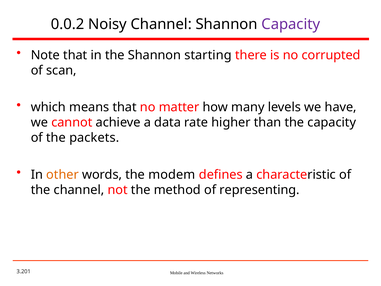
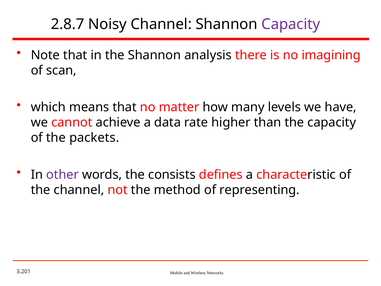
0.0.2: 0.0.2 -> 2.8.7 (68, 24)
starting: starting -> analysis (208, 55)
corrupted: corrupted -> imagining (331, 55)
other colour: orange -> purple (63, 174)
modem: modem -> consists (172, 174)
